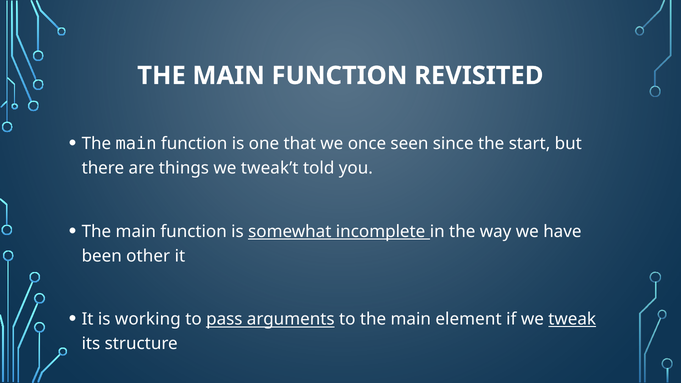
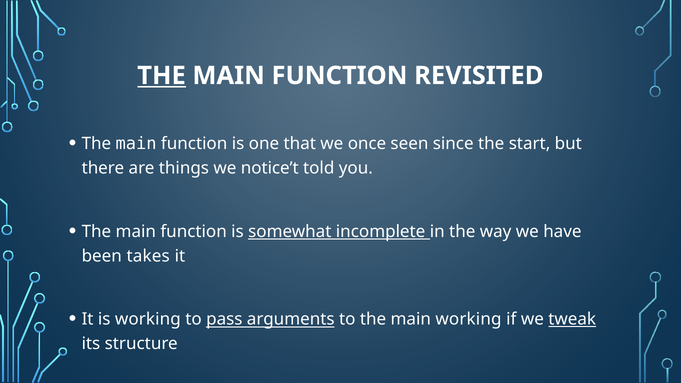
THE underline: none -> present (162, 76)
tweak’t: tweak’t -> notice’t (270, 168)
other: other -> takes (148, 256)
main element: element -> working (468, 319)
